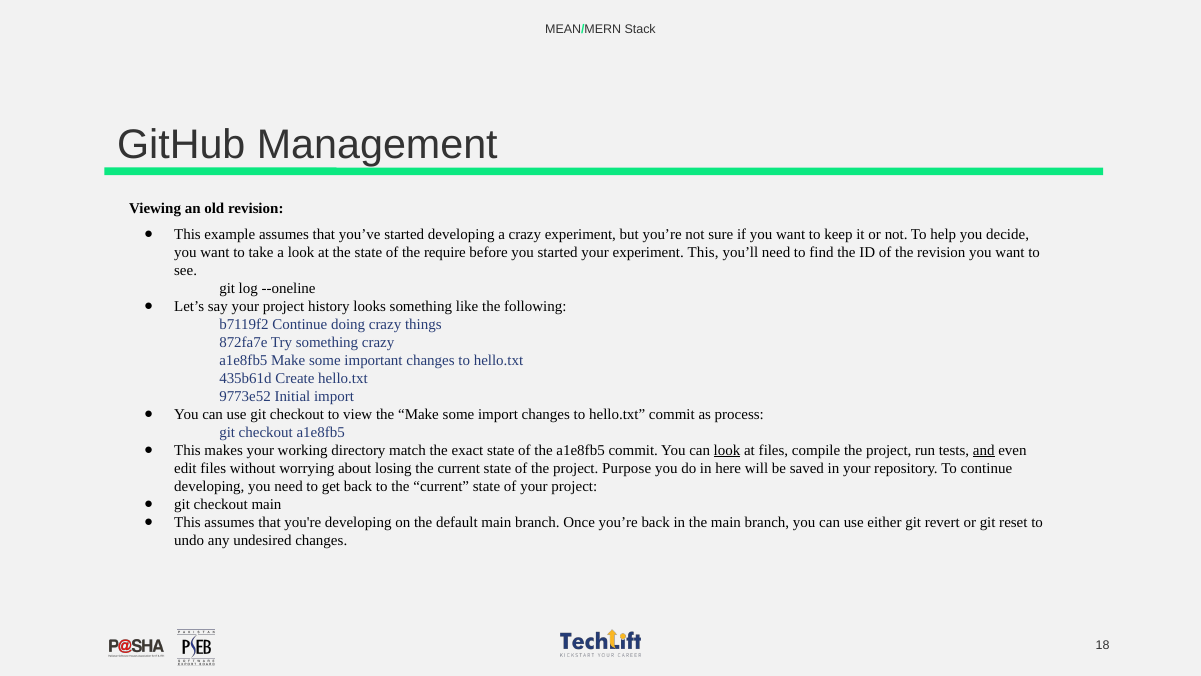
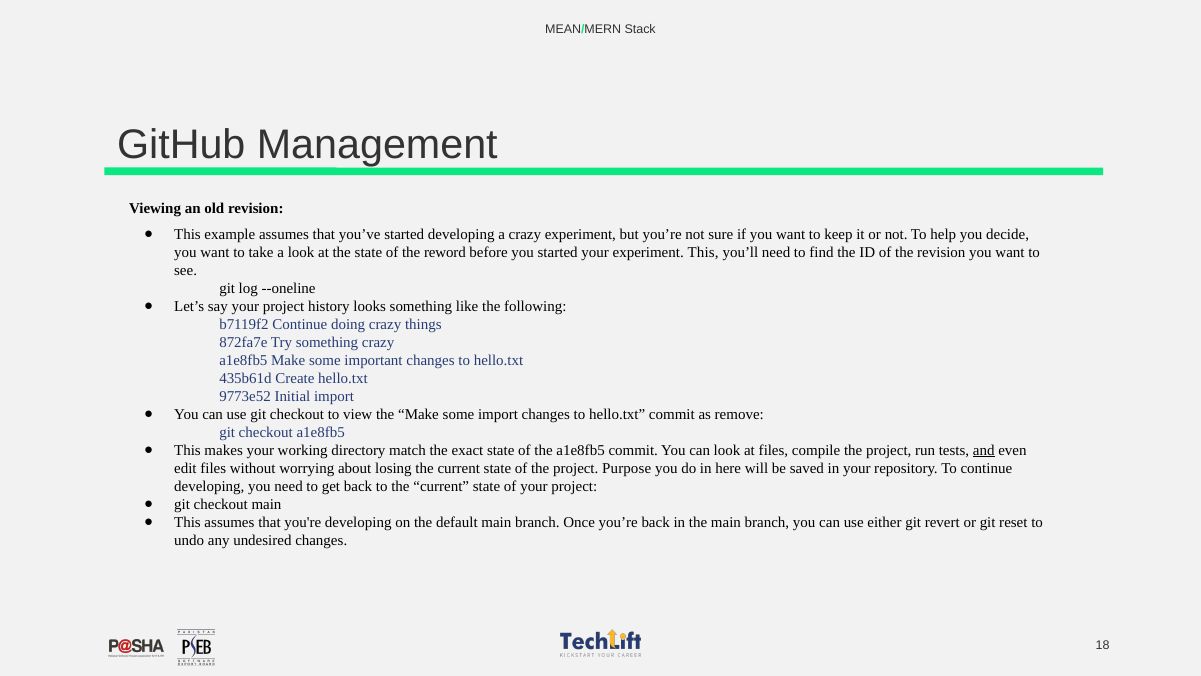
require: require -> reword (445, 252)
process: process -> remove (739, 414)
look underline: present -> none (727, 450)
